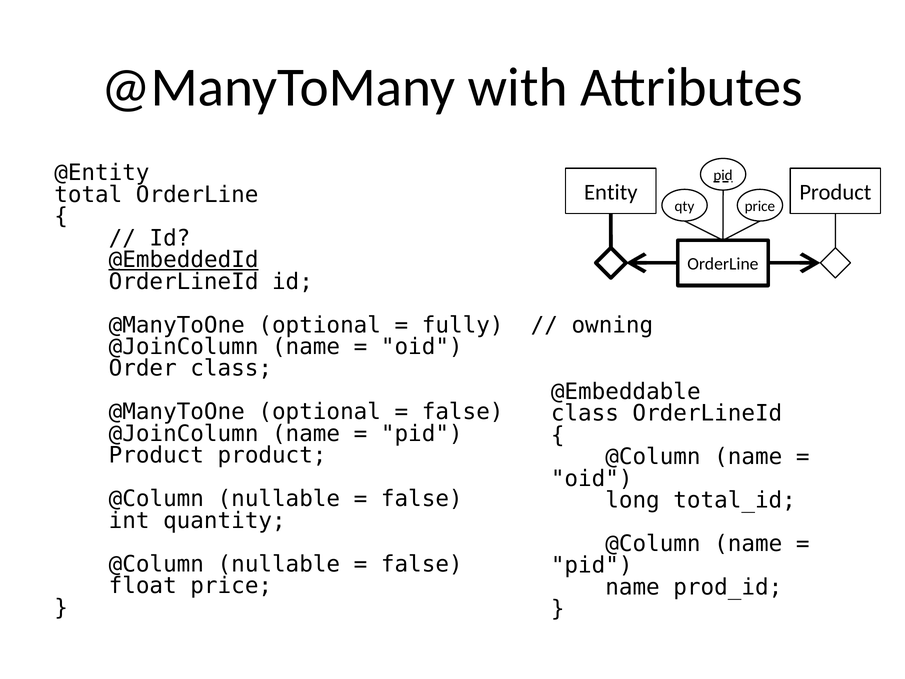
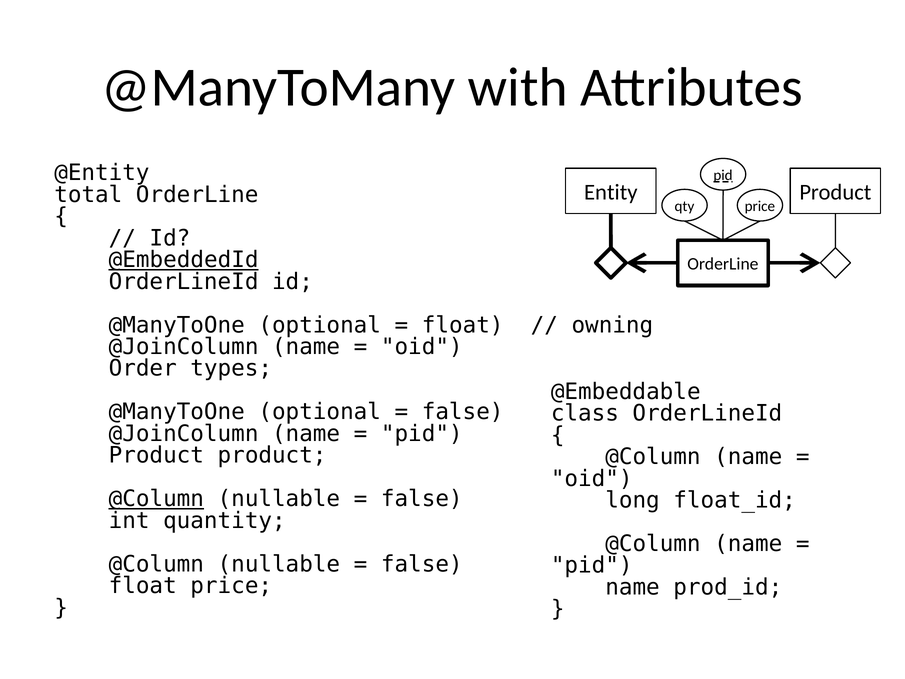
fully: fully -> float (463, 325)
Order class: class -> types (231, 368)
@Column underline: none -> present (156, 499)
total_id: total_id -> float_id (735, 500)
